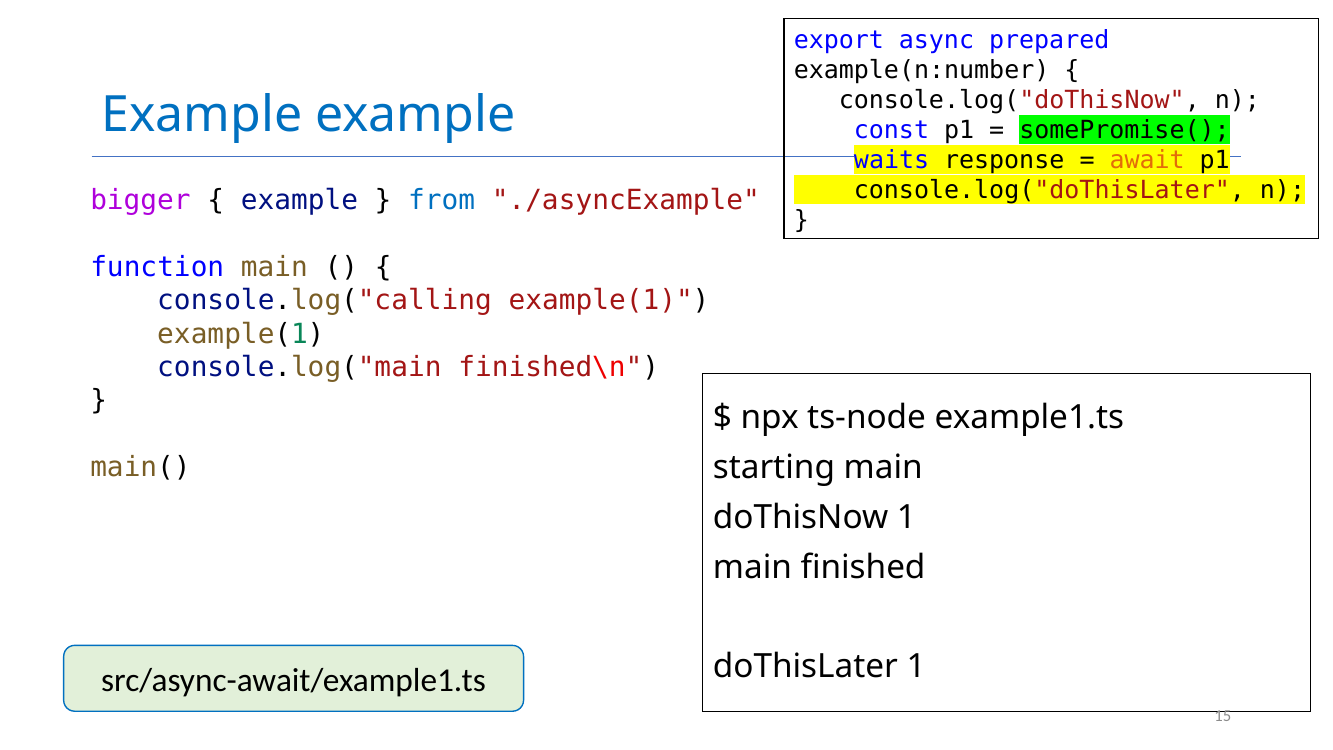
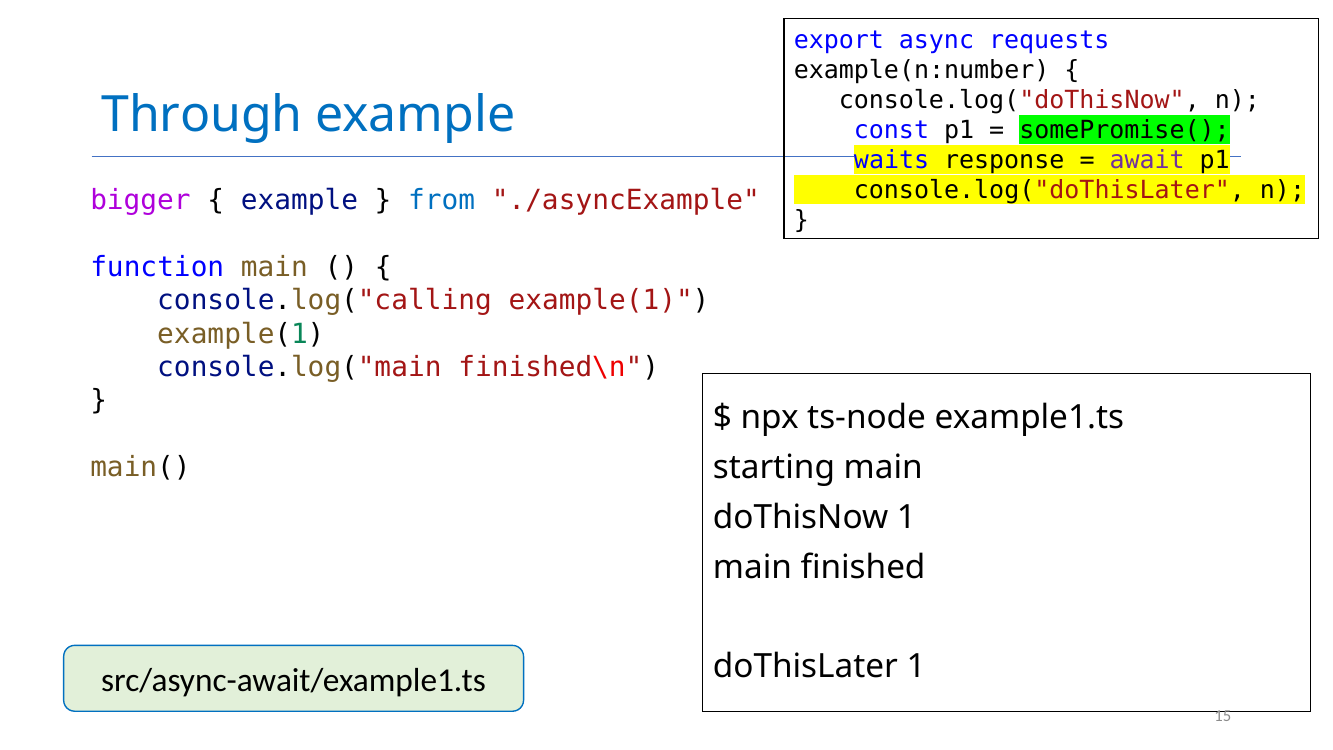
prepared: prepared -> requests (1049, 40)
Example: Example -> Through (202, 115)
await colour: orange -> purple (1147, 160)
